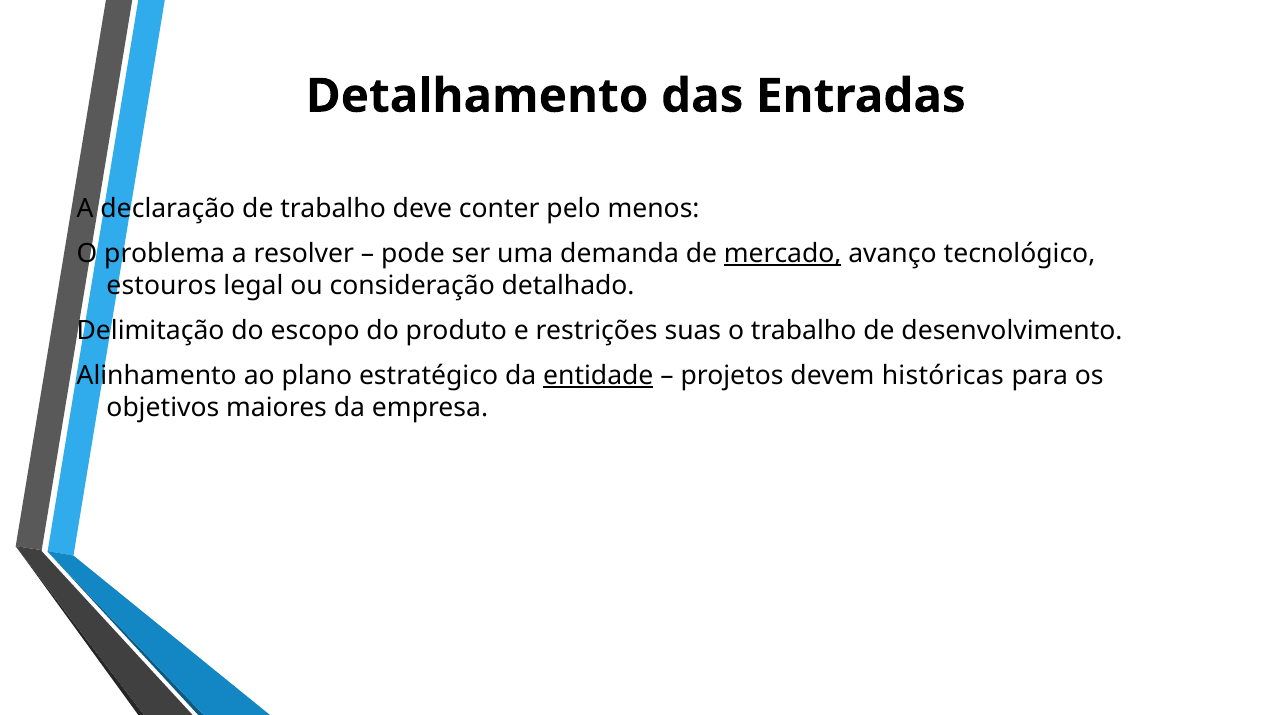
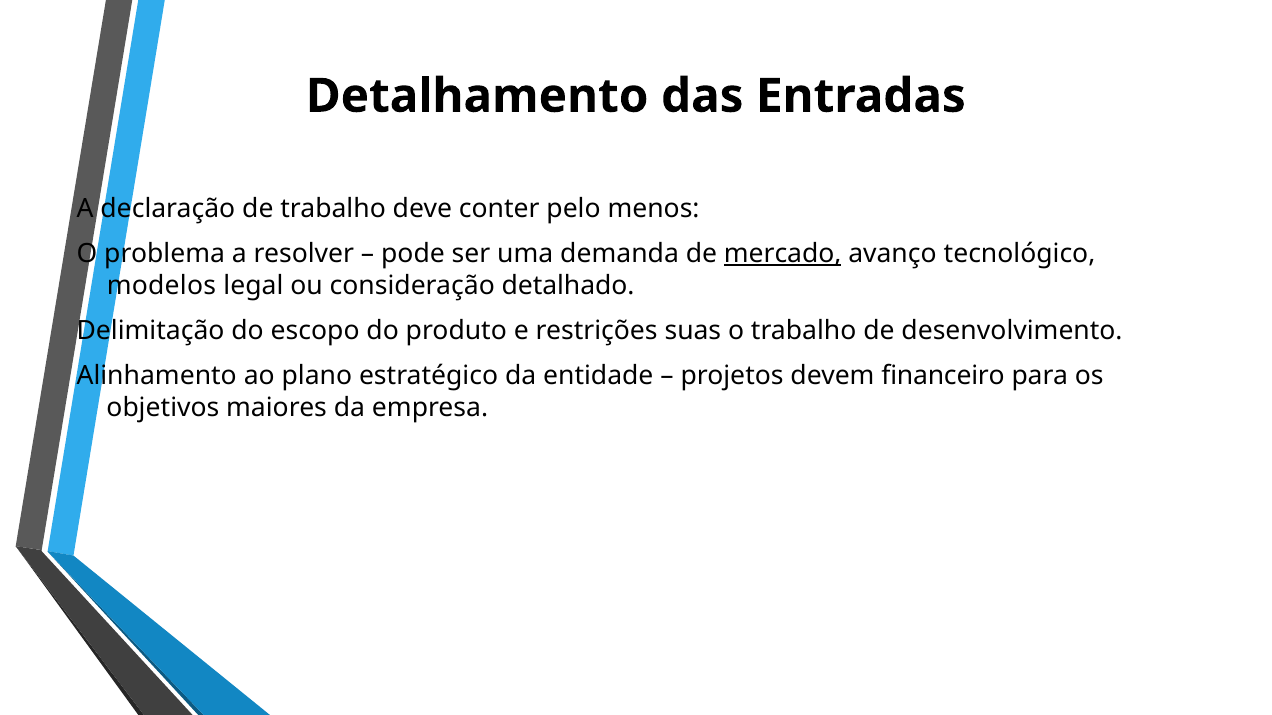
estouros: estouros -> modelos (161, 286)
entidade underline: present -> none (598, 376)
históricas: históricas -> financeiro (943, 376)
